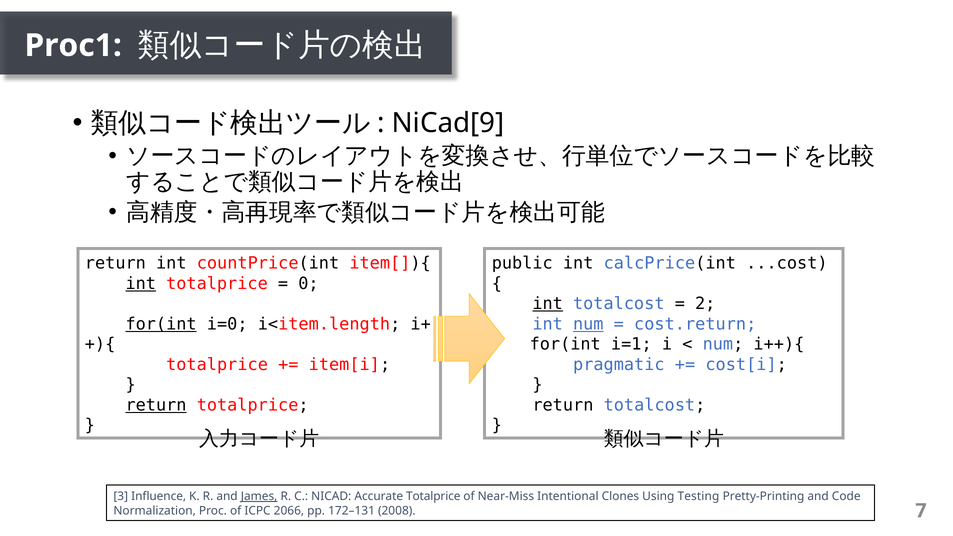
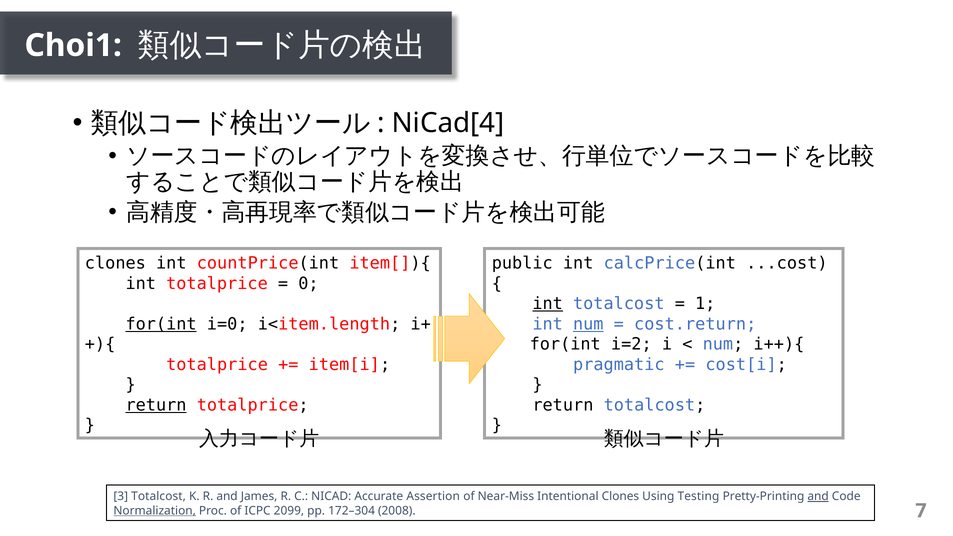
Proc1: Proc1 -> Choi1 (73, 45)
NiCad[9: NiCad[9 -> NiCad[4 (448, 123)
return: return -> clones (115, 263)
int underline: present -> none (141, 284)
2: 2 -> 1 (705, 304)
i=1: i=1 -> i=2 (631, 344)
3 Inﬂuence: Inﬂuence -> Totalcost (159, 496)
James underline: present -> none (259, 496)
Accurate Totalprice: Totalprice -> Assertion (433, 496)
and underline: none -> present (818, 496)
Normalization underline: none -> present (155, 511)
2066: 2066 -> 2099 (289, 511)
172–131: 172–131 -> 172–304 (352, 511)
